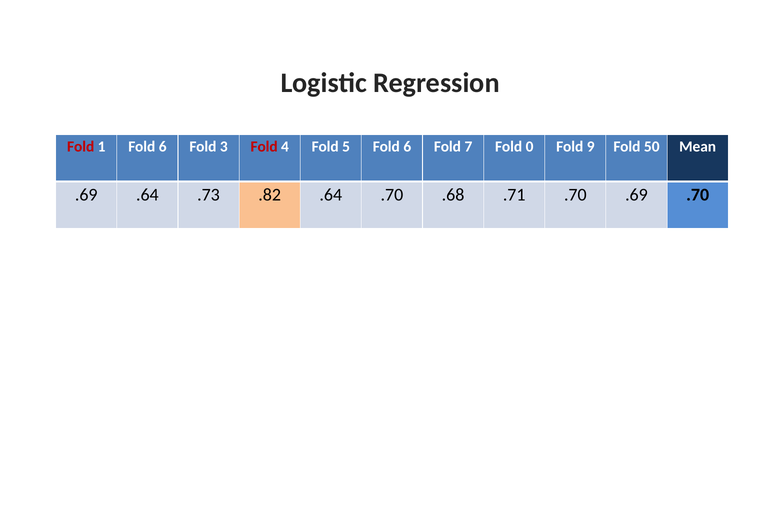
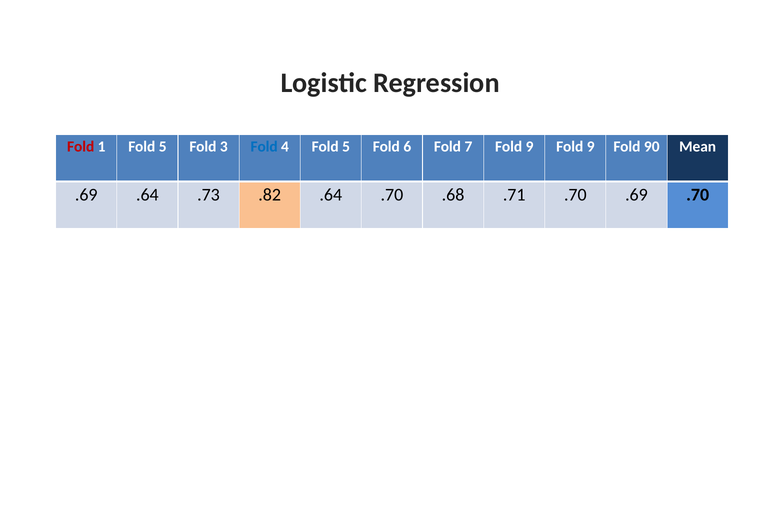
1 Fold 6: 6 -> 5 (163, 146)
Fold colour: red -> blue (264, 146)
7 Fold 0: 0 -> 9 (530, 146)
50: 50 -> 90 (652, 146)
